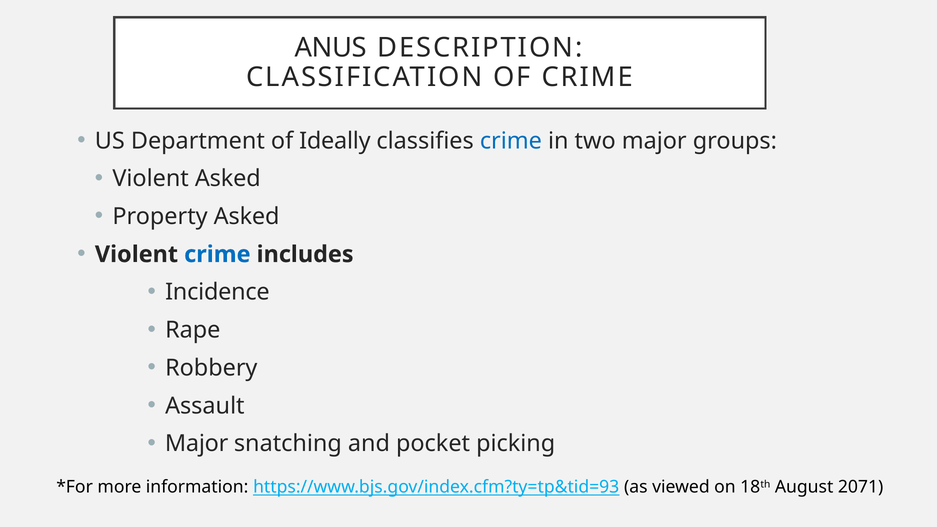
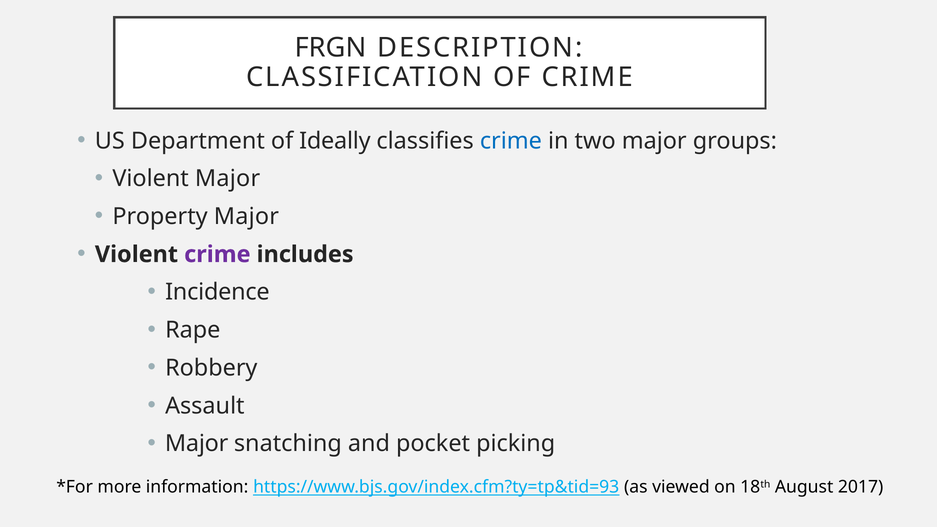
ANUS: ANUS -> FRGN (331, 48)
Violent Asked: Asked -> Major (228, 179)
Property Asked: Asked -> Major (246, 217)
crime colour: blue -> purple (217, 254)
2071: 2071 -> 2017 (861, 487)
